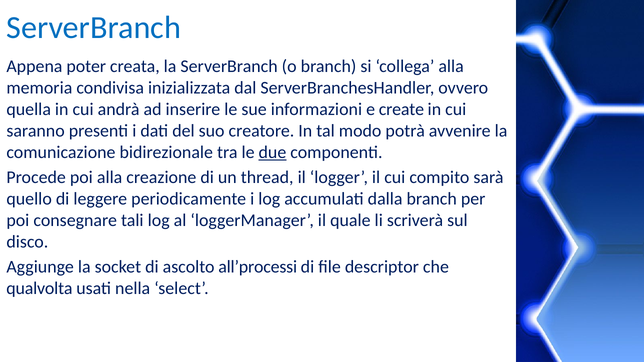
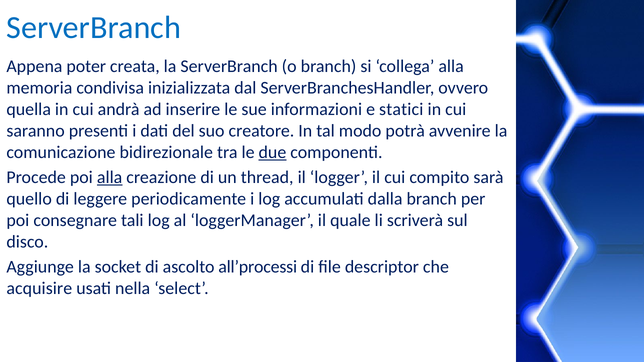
create: create -> statici (401, 109)
alla underline: none -> present (110, 177)
qualvolta: qualvolta -> acquisire (39, 288)
